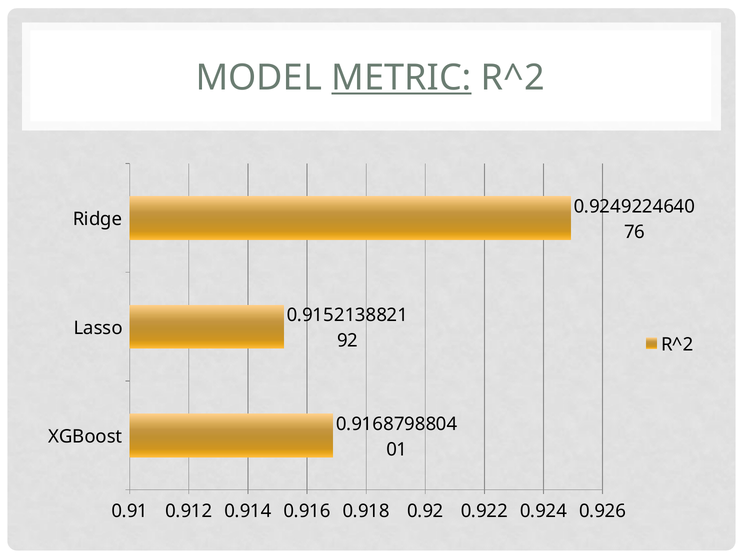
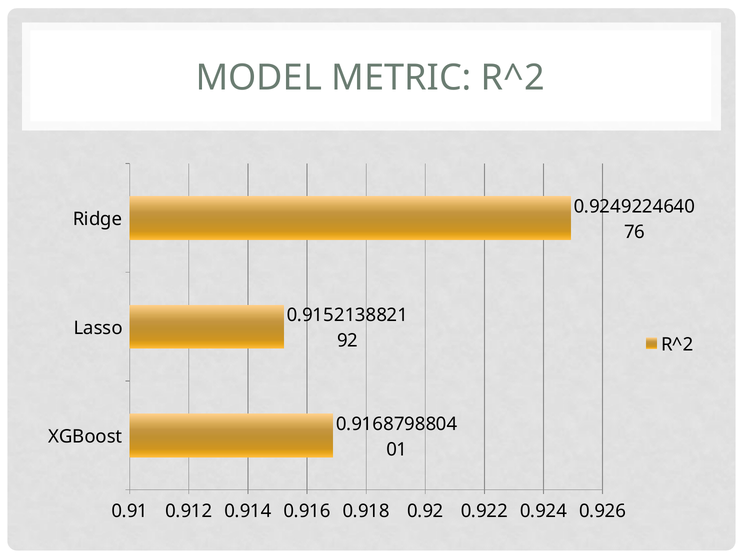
METRIC underline: present -> none (401, 78)
